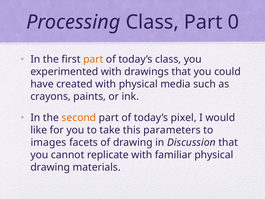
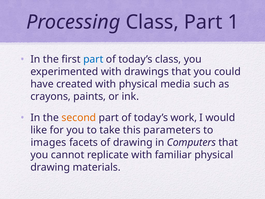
0: 0 -> 1 (233, 22)
part colour: orange -> blue (93, 59)
pixel: pixel -> work (184, 118)
Discussion: Discussion -> Computers (191, 142)
